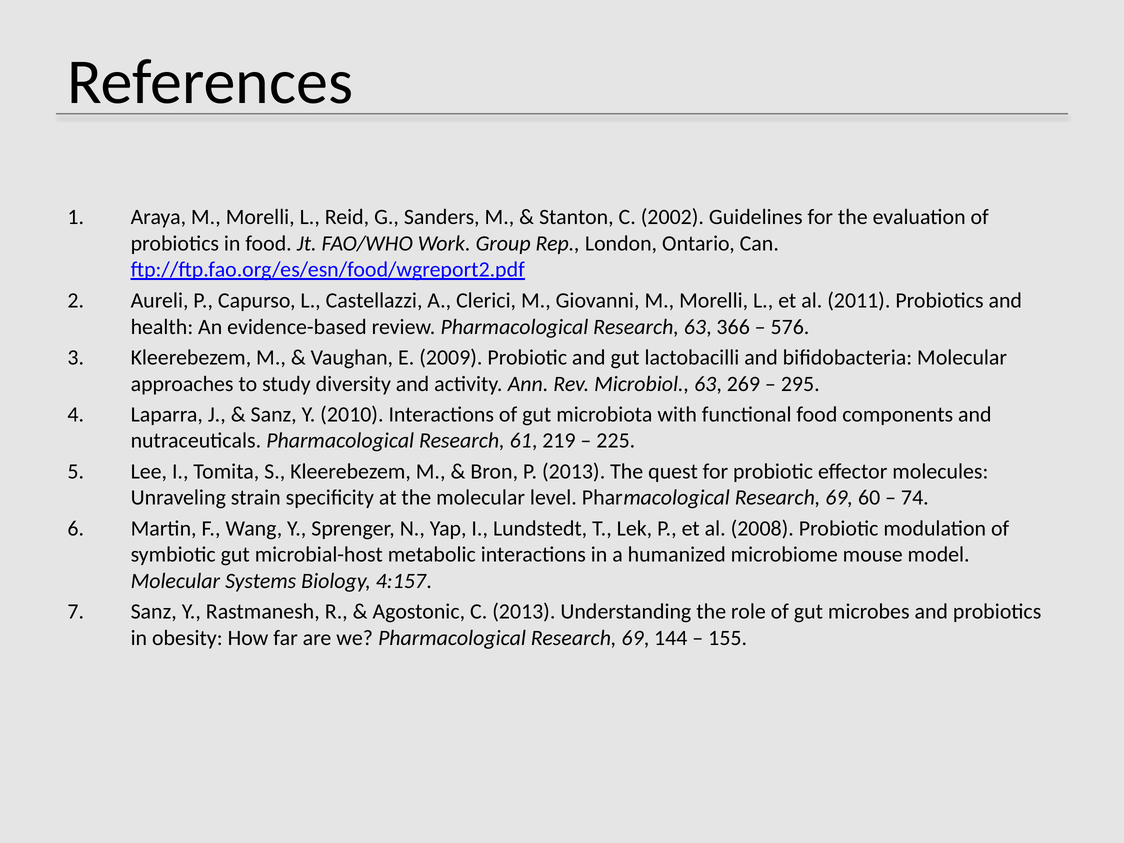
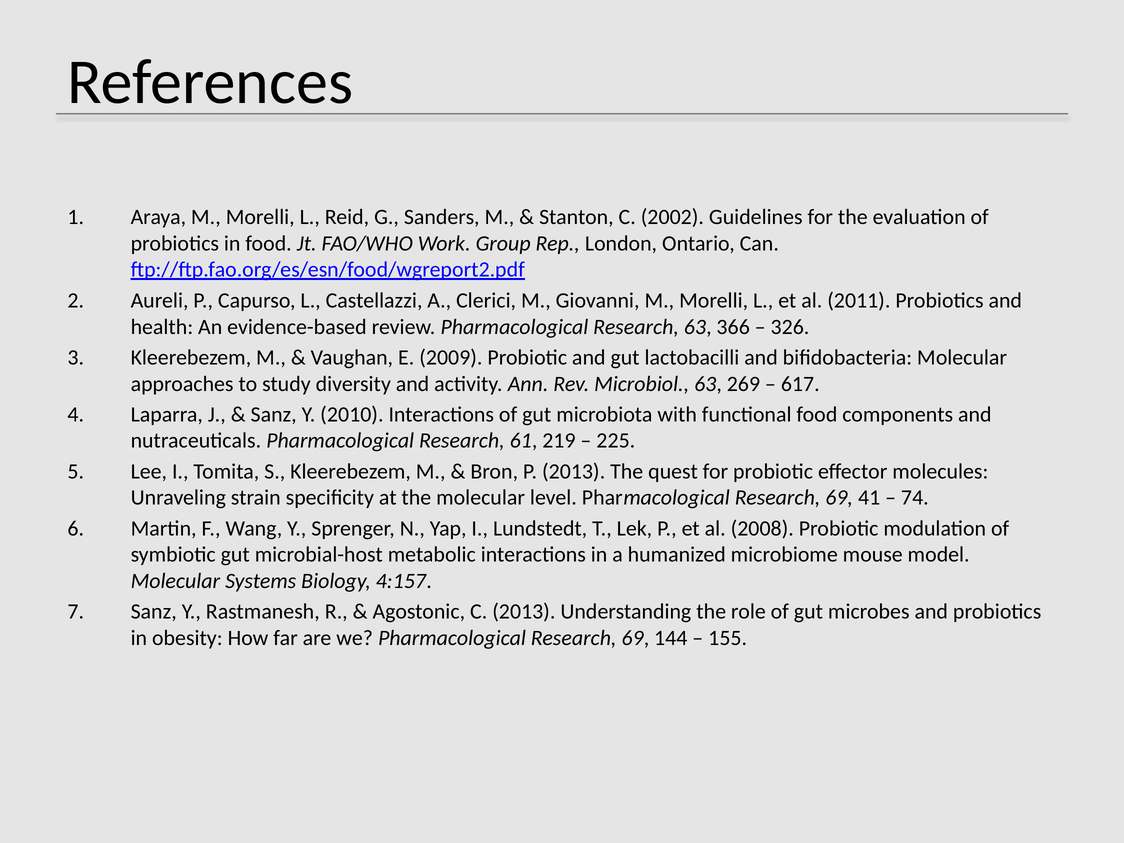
576: 576 -> 326 (790, 327)
295: 295 -> 617 (800, 384)
60: 60 -> 41 (869, 498)
